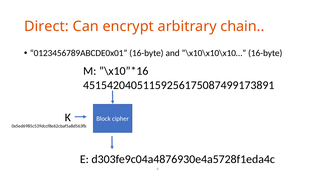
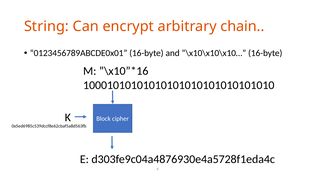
Direct: Direct -> String (46, 26)
45154204051159256175087499173891: 45154204051159256175087499173891 -> 10001010101010101010101010101010 (179, 85)
